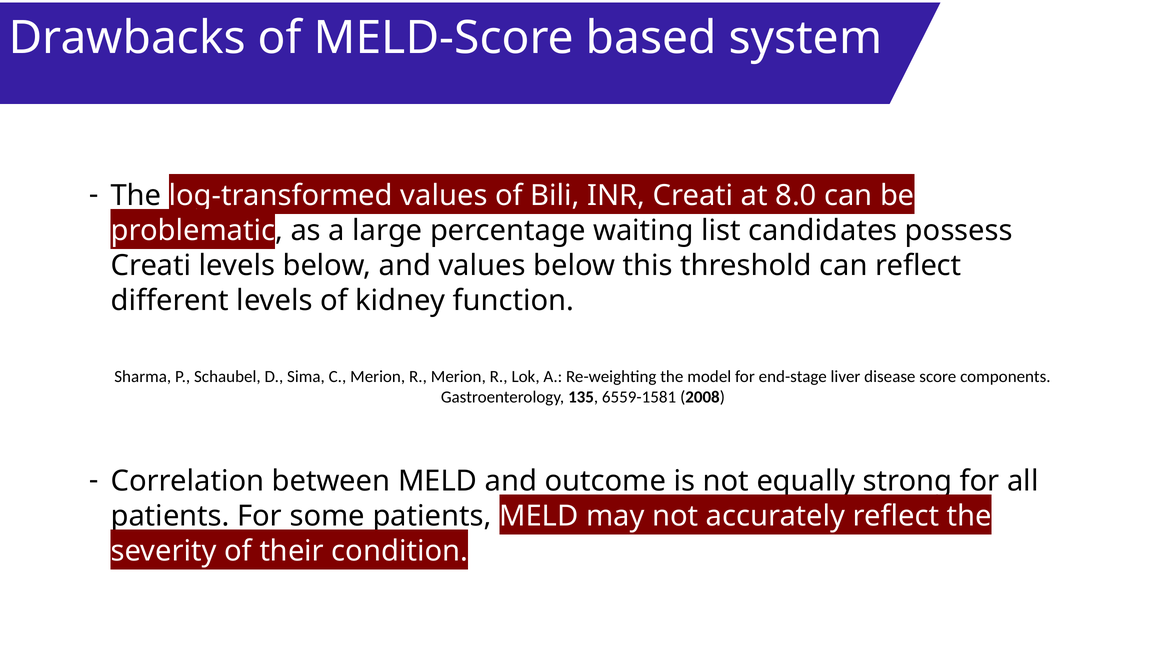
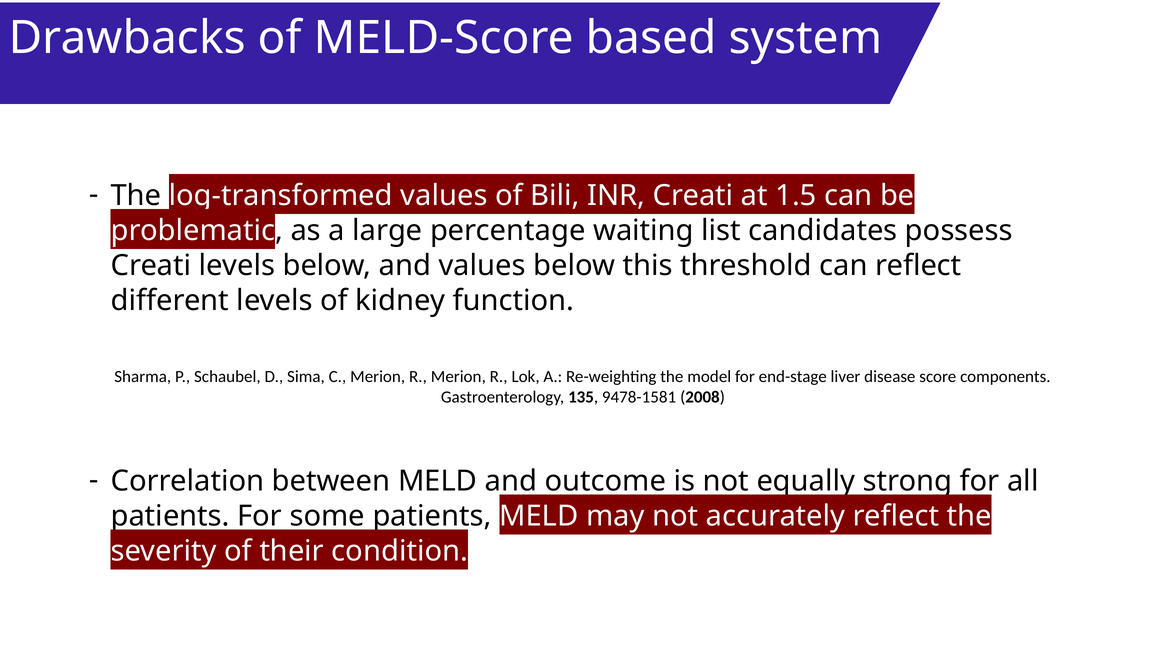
8.0: 8.0 -> 1.5 (796, 196)
6559-1581: 6559-1581 -> 9478-1581 (639, 397)
